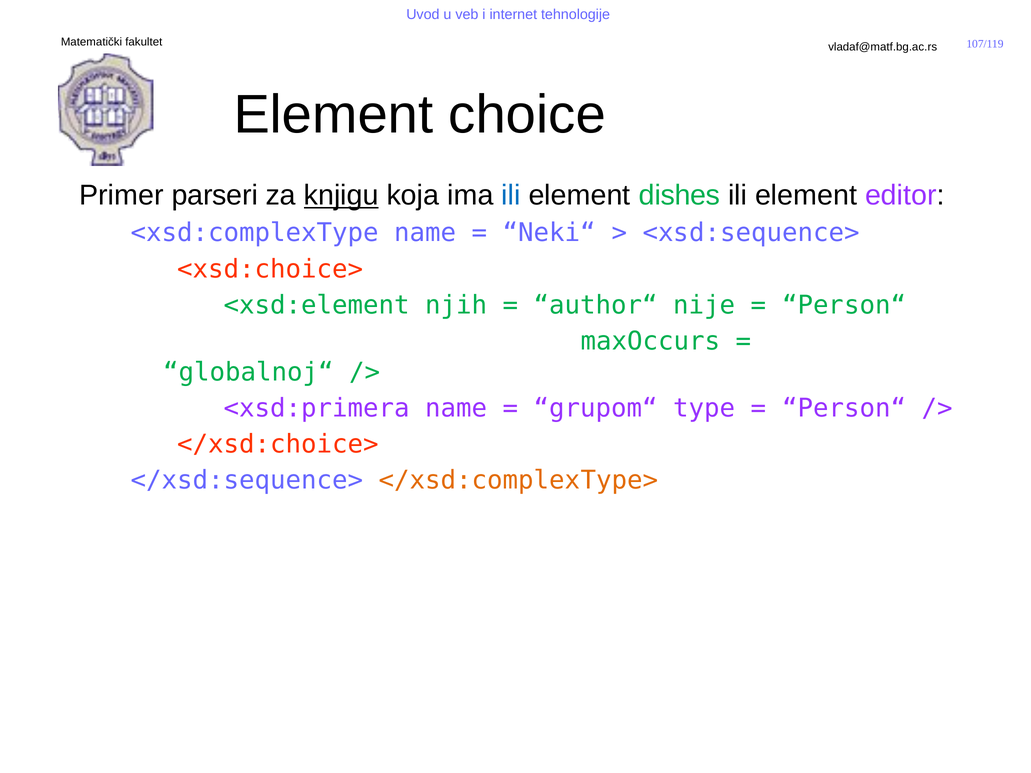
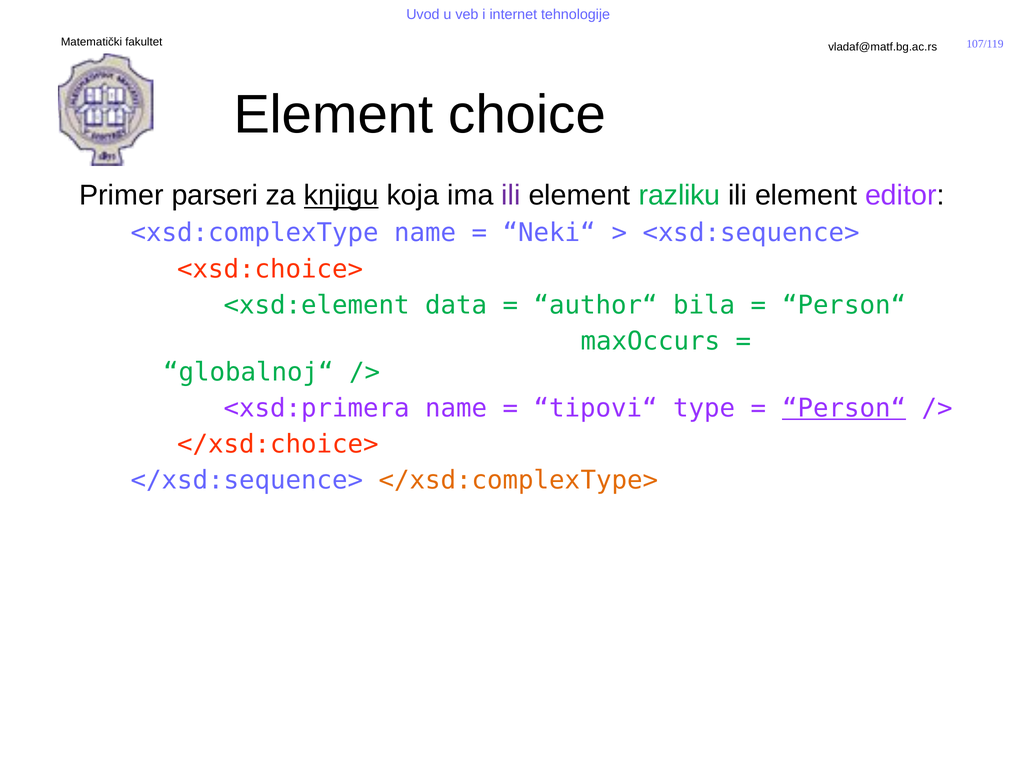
ili colour: blue -> purple (511, 195)
dishes: dishes -> razliku (680, 195)
njih: njih -> data (456, 305)
nije: nije -> bila (704, 305)
grupom“: grupom“ -> tipovi“ (596, 408)
Person“ underline: none -> present (844, 408)
